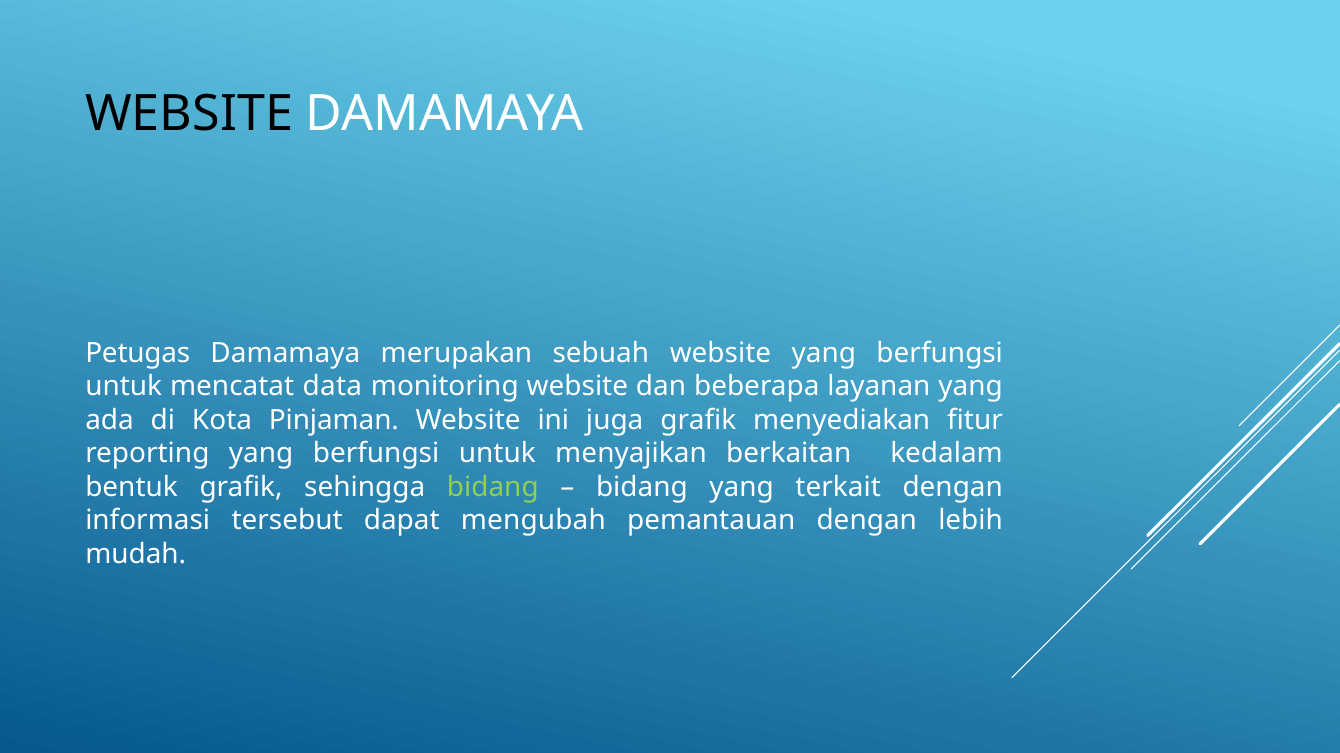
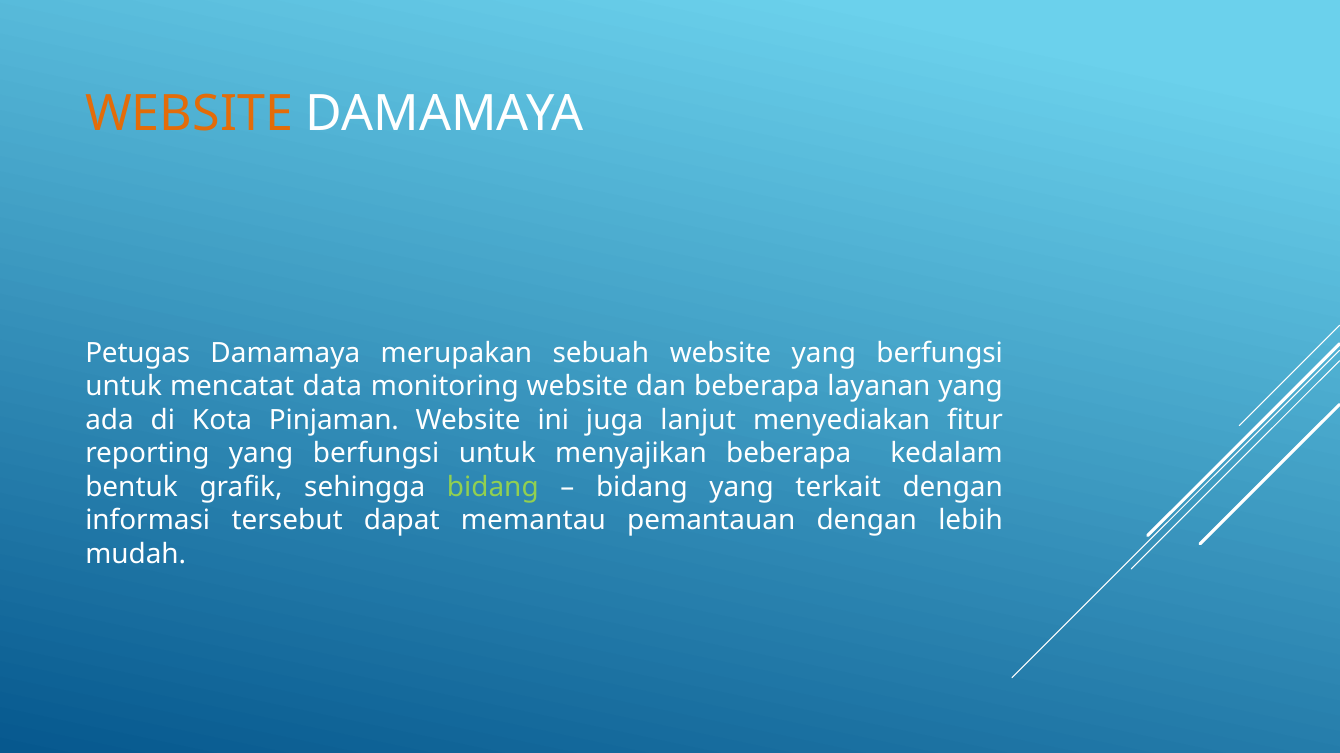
WEBSITE colour: black -> orange (189, 114)
juga grafik: grafik -> lanjut (698, 421)
menyajikan berkaitan: berkaitan -> beberapa (789, 454)
mengubah: mengubah -> memantau (533, 521)
